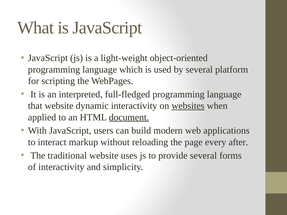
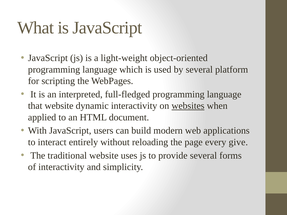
document underline: present -> none (129, 117)
markup: markup -> entirely (83, 142)
after: after -> give (238, 142)
